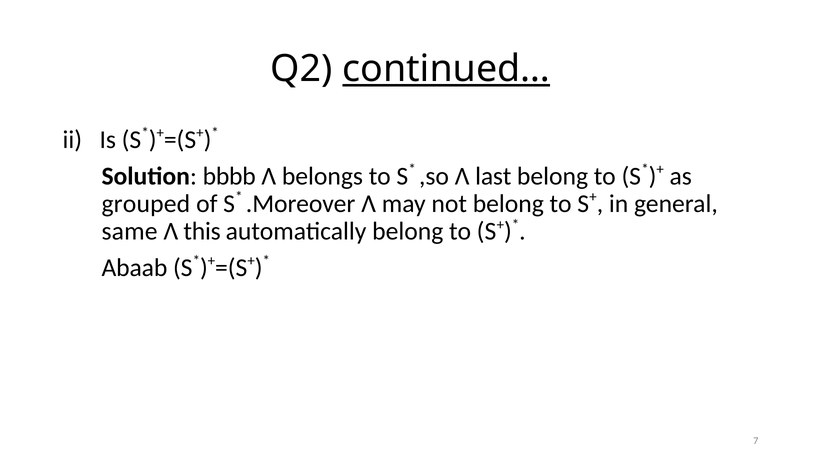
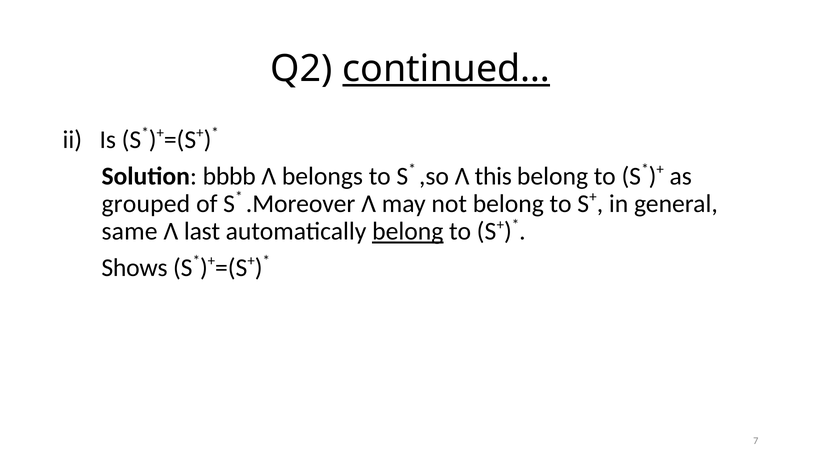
last: last -> this (493, 176)
this: this -> last (202, 231)
belong underline: none -> present (408, 231)
Abaab: Abaab -> Shows (134, 268)
